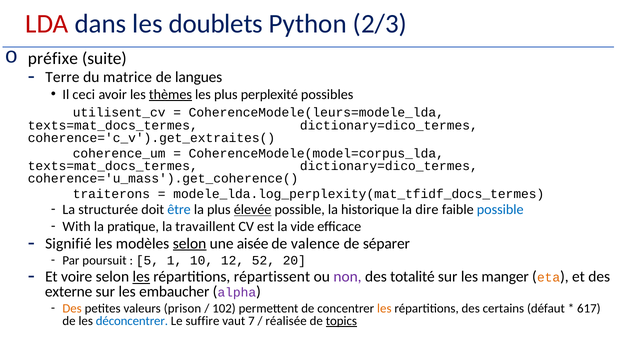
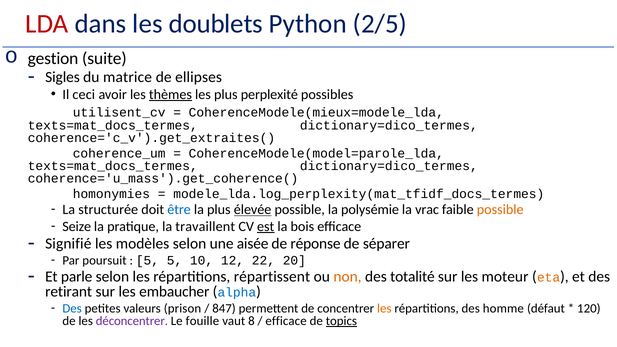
2/3: 2/3 -> 2/5 (380, 24)
préfixe: préfixe -> gestion (53, 58)
Terre: Terre -> Sigles (62, 77)
langues: langues -> ellipses (199, 77)
CoherenceModele(leurs=modele_lda: CoherenceModele(leurs=modele_lda -> CoherenceModele(mieux=modele_lda (316, 113)
CoherenceModele(model=corpus_lda: CoherenceModele(model=corpus_lda -> CoherenceModele(model=parole_lda (316, 153)
traiterons: traiterons -> homonymies (111, 194)
historique: historique -> polysémie (370, 210)
dire: dire -> vrac (427, 210)
possible colour: blue -> orange (500, 210)
With: With -> Seize (77, 226)
est underline: none -> present (266, 226)
vide: vide -> bois (302, 226)
selon underline: present -> none (190, 244)
valence: valence -> réponse (316, 244)
5 1: 1 -> 5 (174, 260)
52: 52 -> 22 (263, 260)
voire: voire -> parle (77, 277)
les underline: present -> none (141, 277)
non colour: purple -> orange (348, 277)
manger: manger -> moteur (505, 277)
externe: externe -> retirant (69, 292)
alpha colour: purple -> blue (237, 293)
Des colour: orange -> blue (72, 309)
102: 102 -> 847 (224, 309)
certains: certains -> homme (503, 309)
617: 617 -> 120 (589, 309)
déconcentrer colour: blue -> purple (132, 321)
suffire: suffire -> fouille (202, 321)
7: 7 -> 8 (251, 321)
réalisée: réalisée -> efficace (286, 321)
